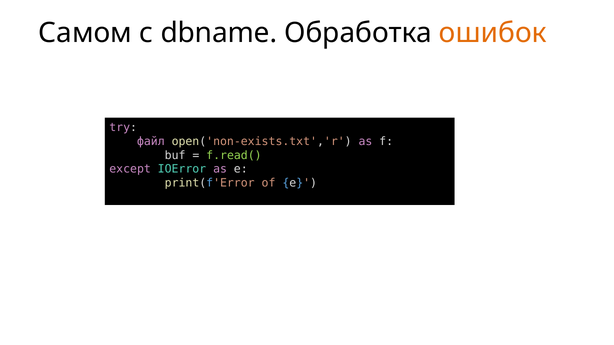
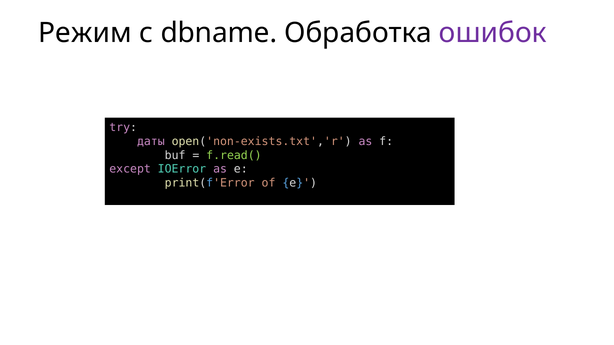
Самом: Самом -> Режим (85, 33)
ошибок colour: orange -> purple (493, 33)
файл: файл -> даты (151, 142)
